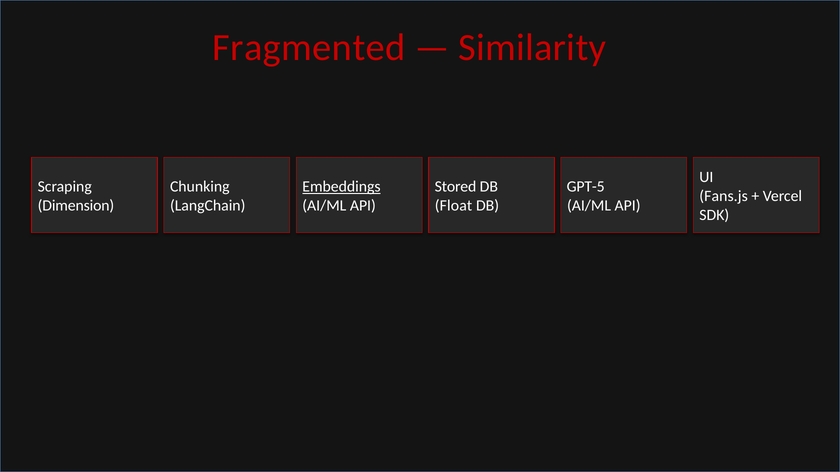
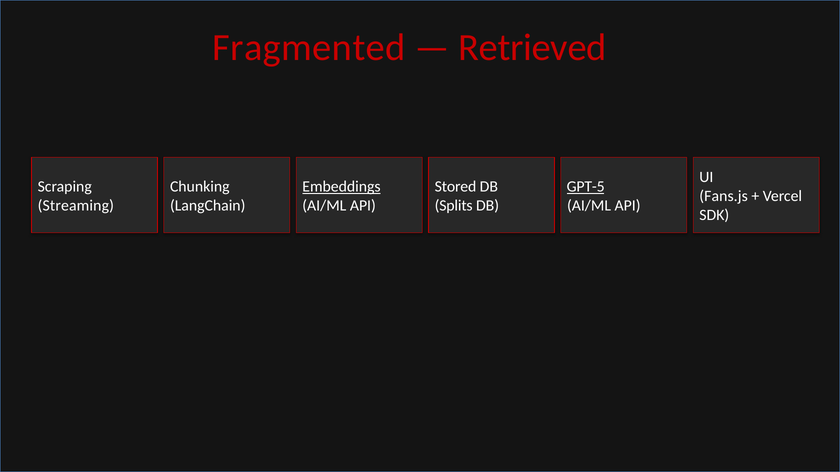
Similarity: Similarity -> Retrieved (532, 48)
GPT-5 underline: none -> present (586, 187)
Dimension: Dimension -> Streaming (76, 206)
Float: Float -> Splits (454, 206)
